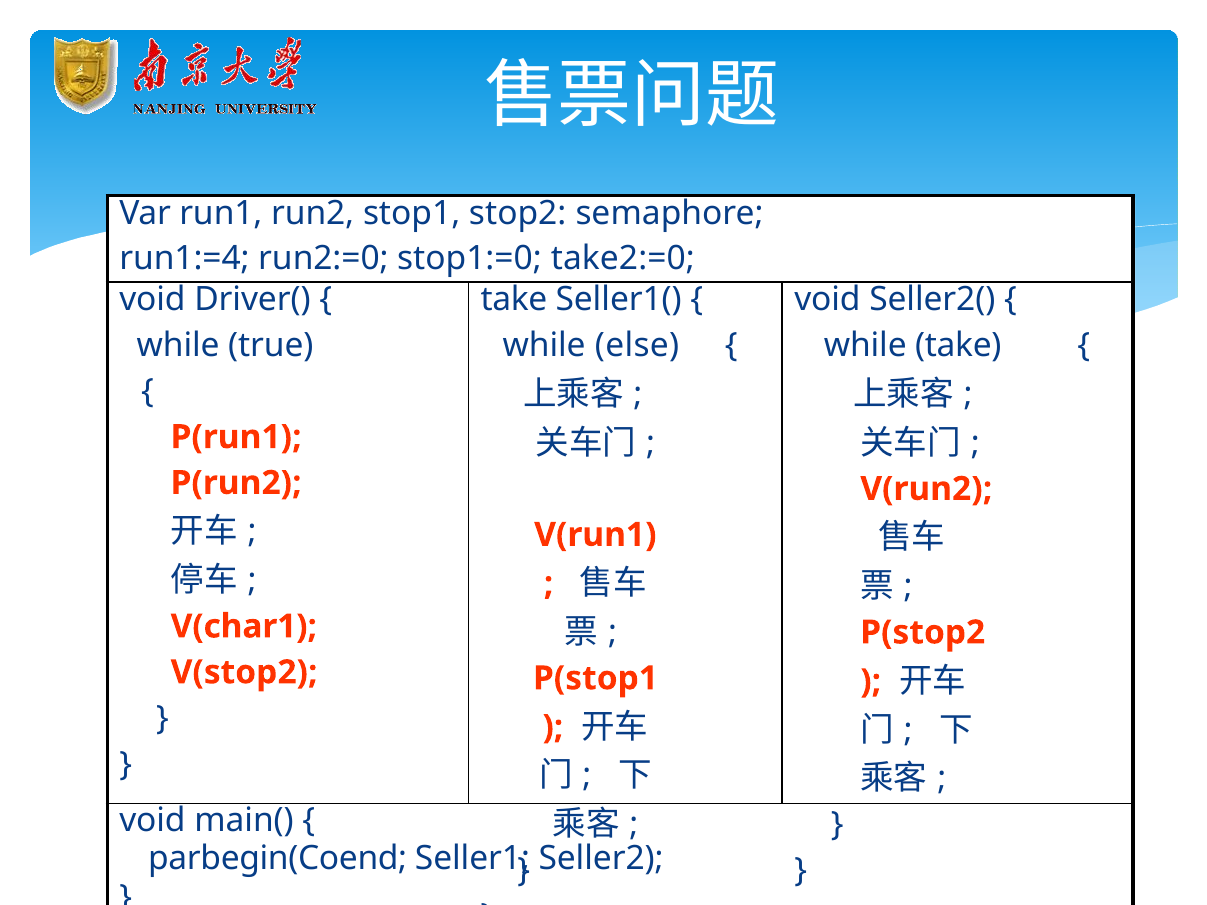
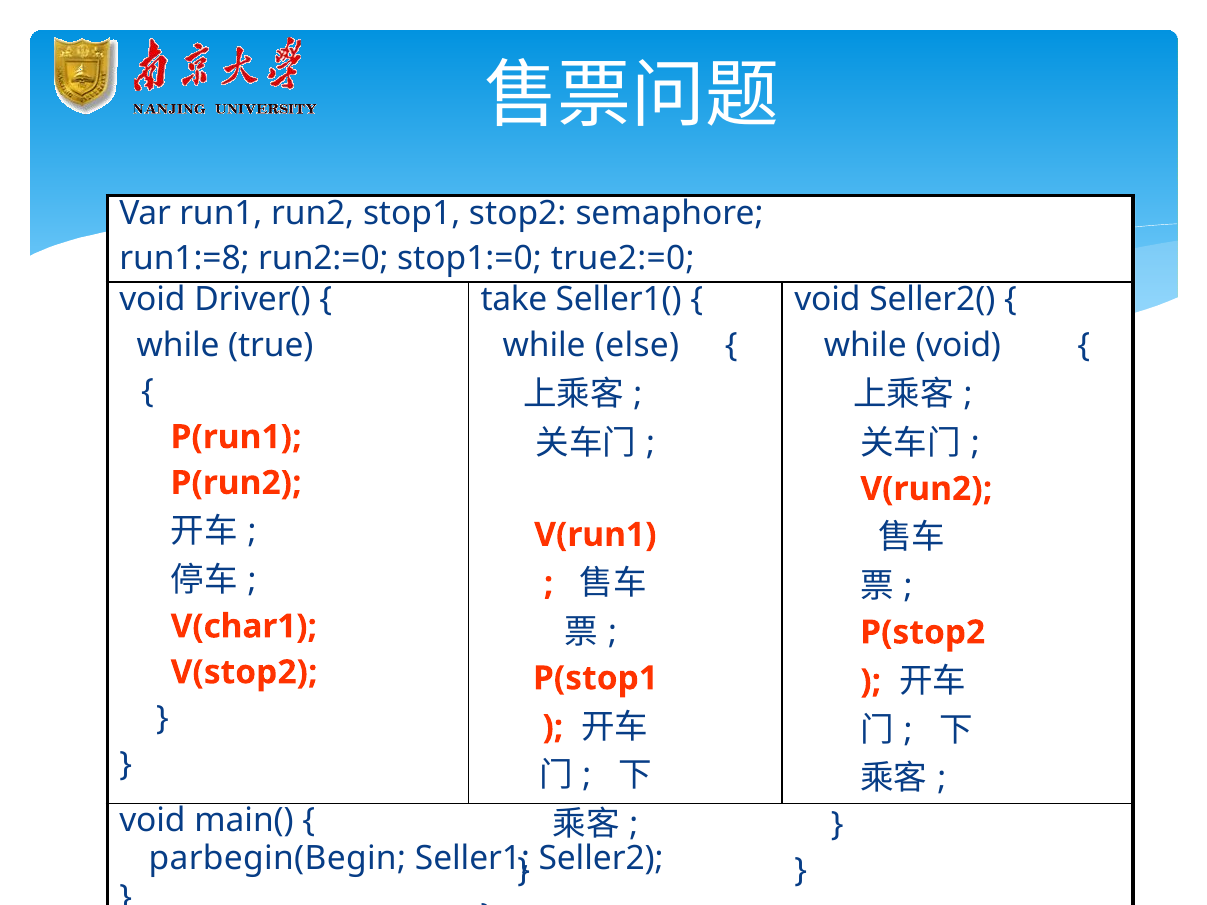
run1:=4: run1:=4 -> run1:=8 (185, 259)
take2:=0: take2:=0 -> true2:=0 (623, 259)
while take: take -> void (958, 345)
parbegin(Coend: parbegin(Coend -> parbegin(Begin (277, 859)
